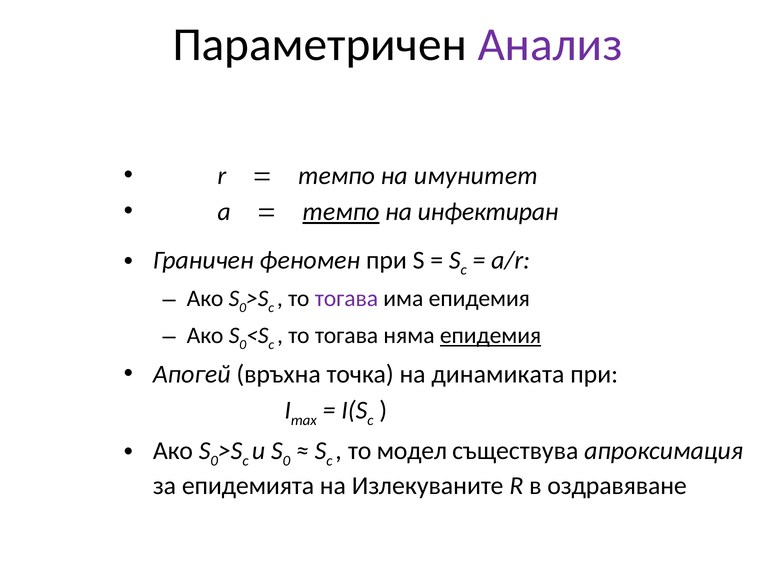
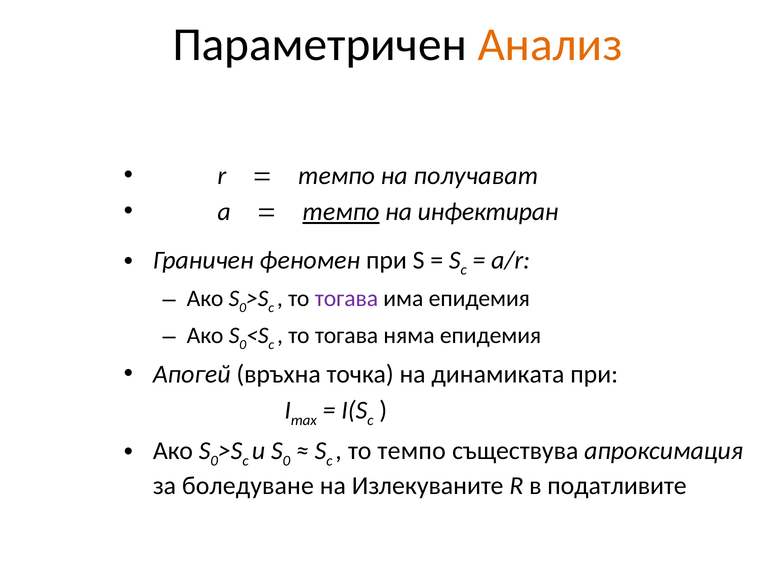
Анализ colour: purple -> orange (550, 45)
имунитет: имунитет -> получават (476, 176)
епидемия underline: present -> none (491, 336)
то модел: модел -> темпо (412, 451)
епидемията: епидемията -> боледуване (248, 486)
оздравяване: оздравяване -> податливите (617, 486)
